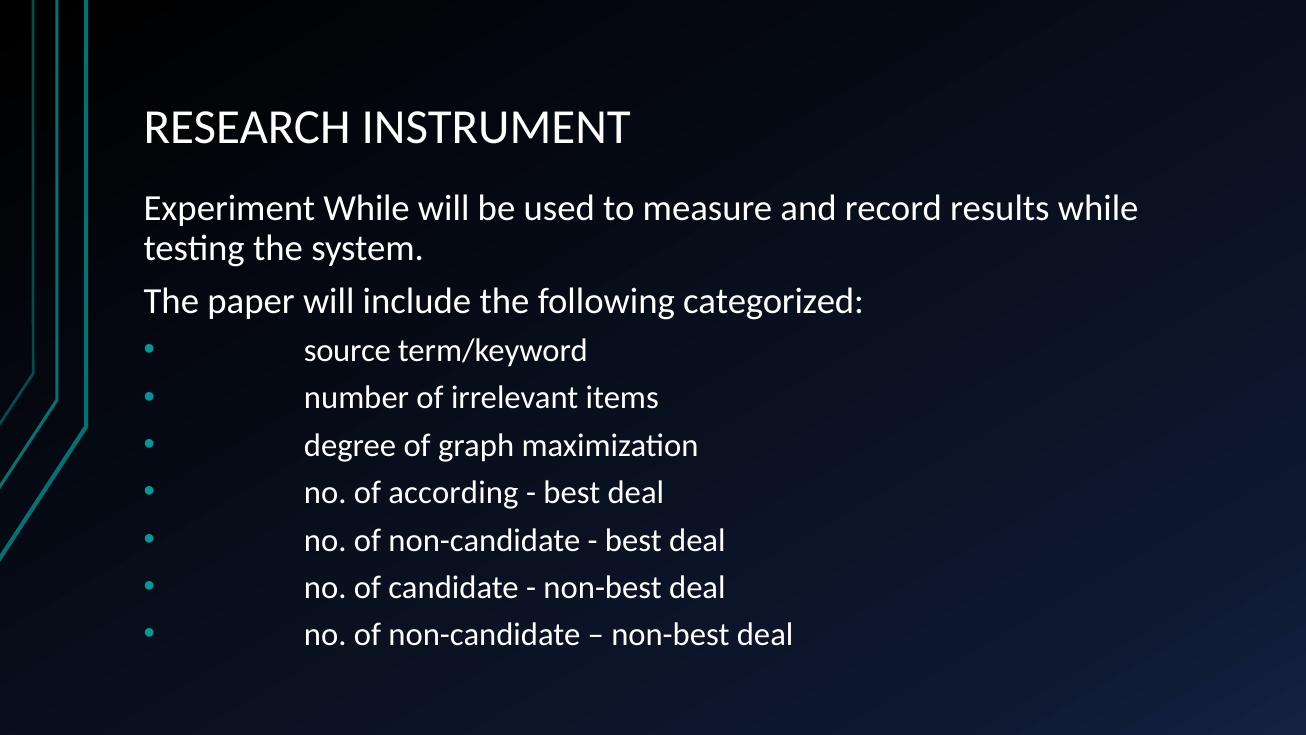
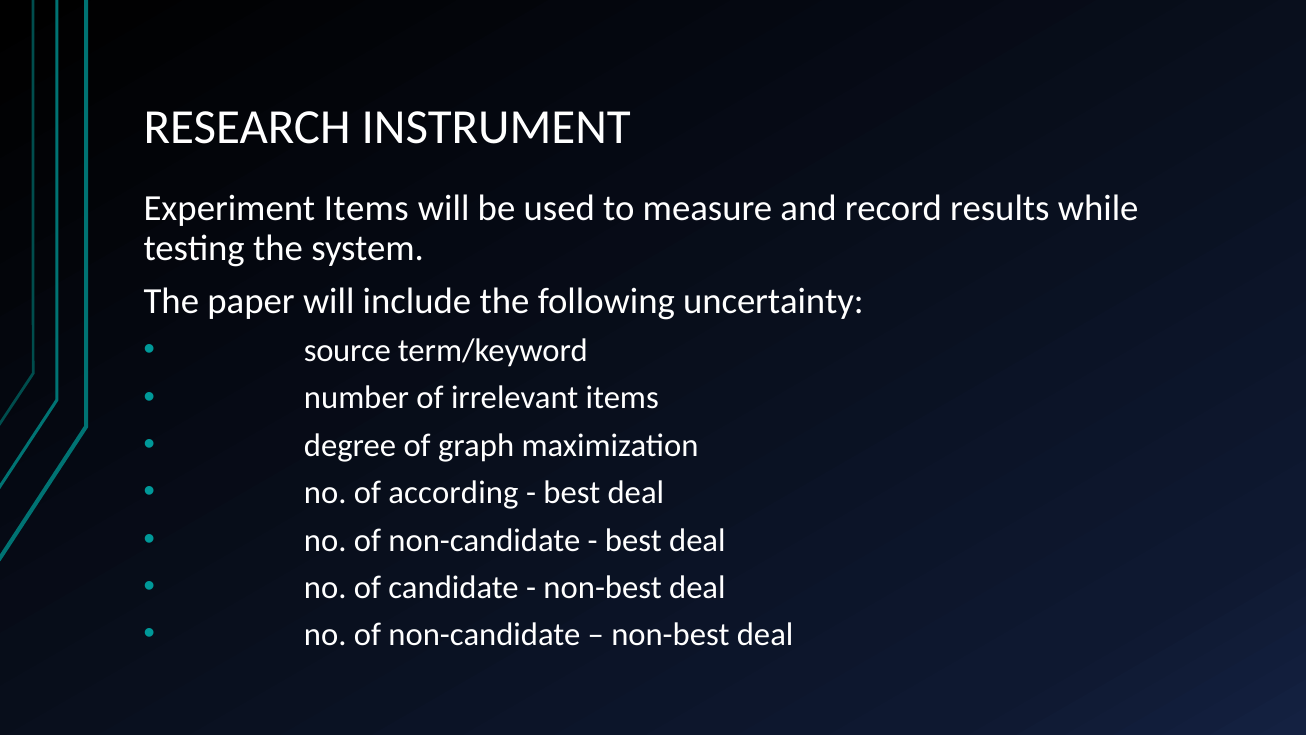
Experiment While: While -> Items (366, 209)
categorized: categorized -> uncertainty (773, 301)
